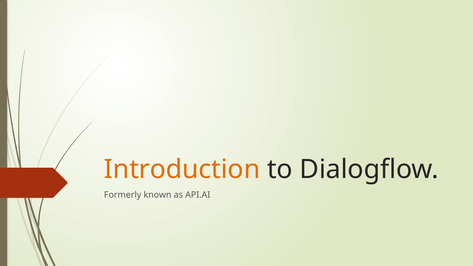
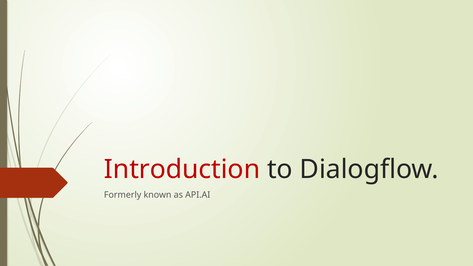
Introduction colour: orange -> red (182, 169)
